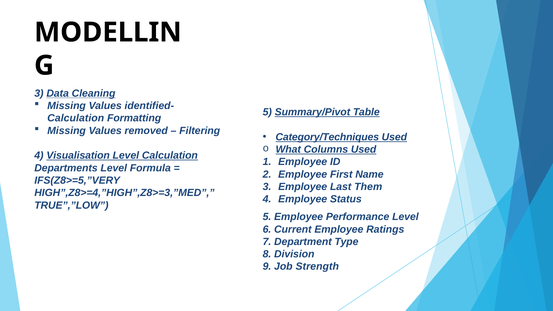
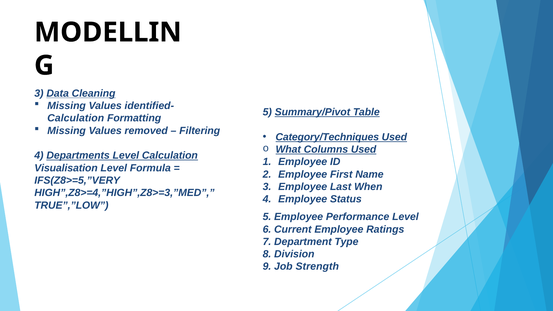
Visualisation: Visualisation -> Departments (78, 156)
Departments: Departments -> Visualisation (66, 168)
Them: Them -> When (368, 187)
